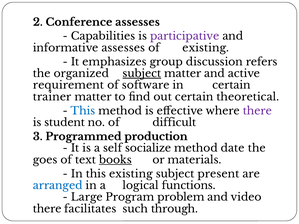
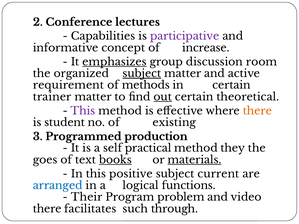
Conference assesses: assesses -> lectures (138, 22)
informative assesses: assesses -> concept (123, 48)
of existing: existing -> increase (206, 48)
emphasizes underline: none -> present (114, 62)
refers: refers -> room (262, 62)
software: software -> methods (146, 85)
out underline: none -> present (163, 97)
This colour: blue -> purple (83, 111)
there colour: purple -> orange (257, 111)
difficult: difficult -> existing (174, 123)
socialize: socialize -> practical (148, 148)
date: date -> they (233, 148)
materials underline: none -> present (194, 160)
this existing: existing -> positive (131, 174)
present: present -> current (218, 174)
Large: Large -> Their (87, 197)
